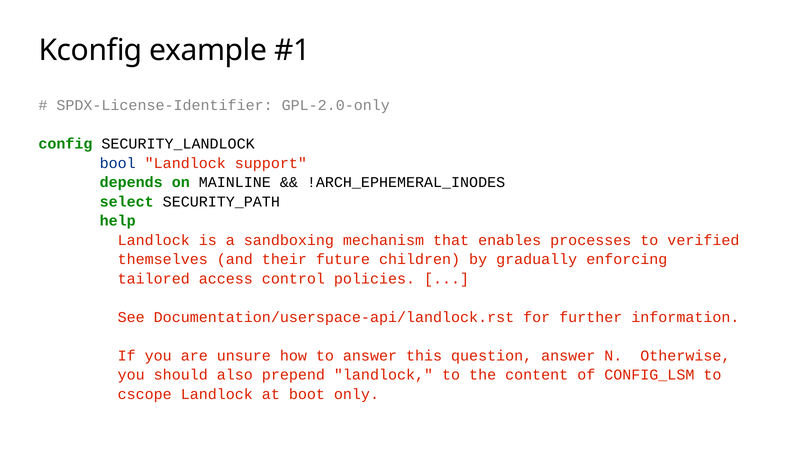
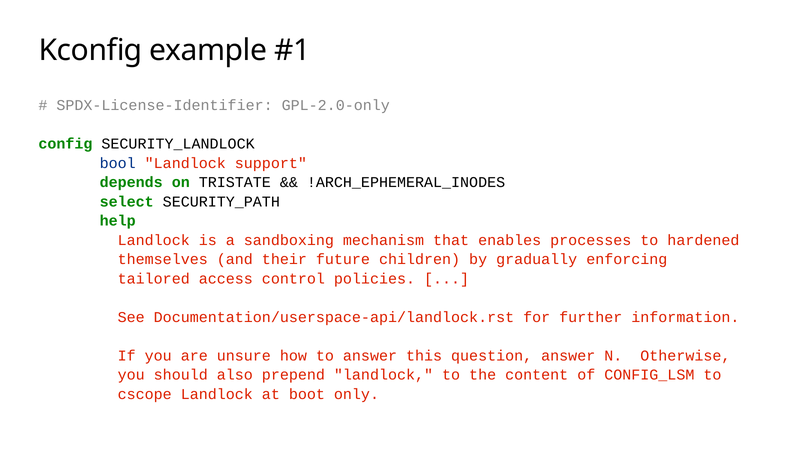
MAINLINE: MAINLINE -> TRISTATE (235, 183)
verified: verified -> hardened (703, 241)
